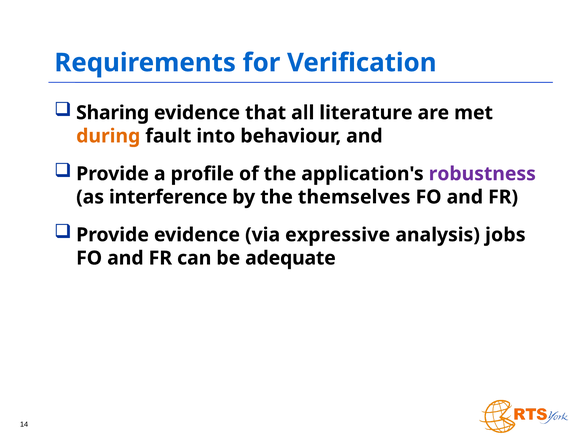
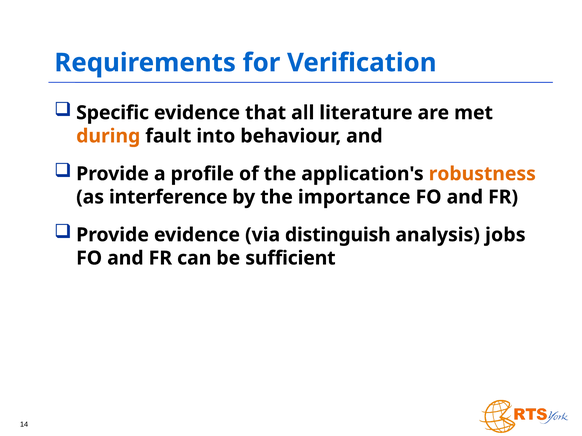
Sharing: Sharing -> Specific (113, 113)
robustness colour: purple -> orange (482, 174)
themselves: themselves -> importance (354, 197)
expressive: expressive -> distinguish (338, 235)
adequate: adequate -> sufficient (290, 258)
